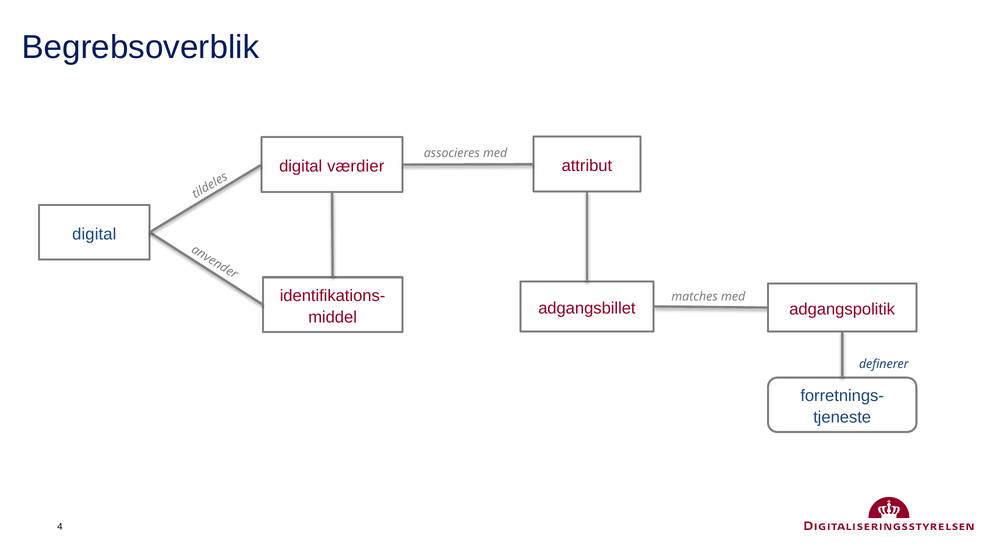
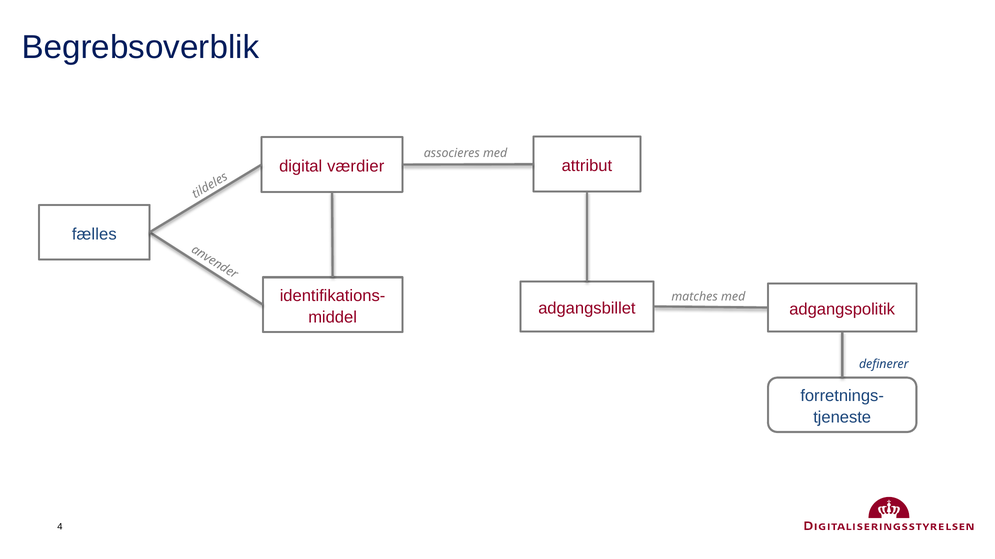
digital: digital -> fælles (94, 234)
